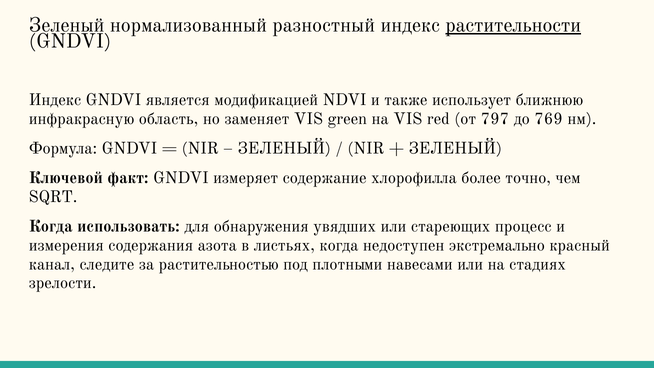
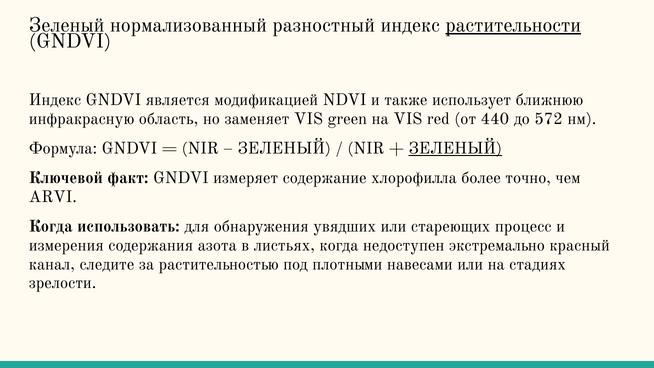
797: 797 -> 440 (495, 119)
769: 769 -> 572 (549, 119)
ЗЕЛЕНЫЙ underline: none -> present (455, 148)
SQRT: SQRT -> ARVI (53, 197)
